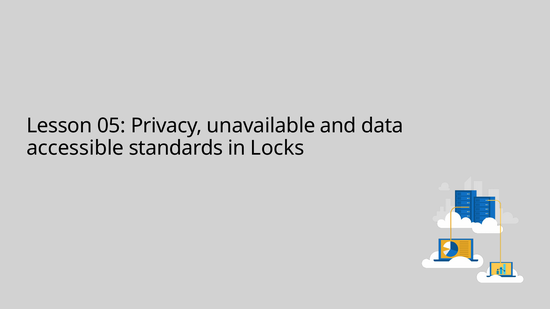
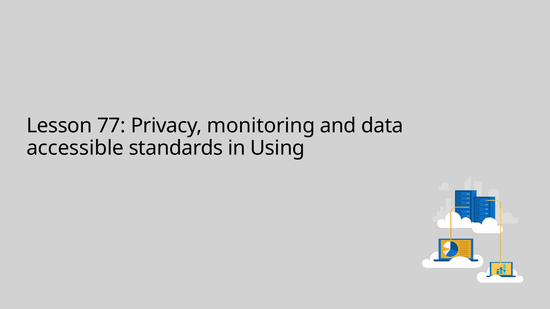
05: 05 -> 77 (111, 126)
unavailable: unavailable -> monitoring (261, 126)
Locks: Locks -> Using (278, 148)
